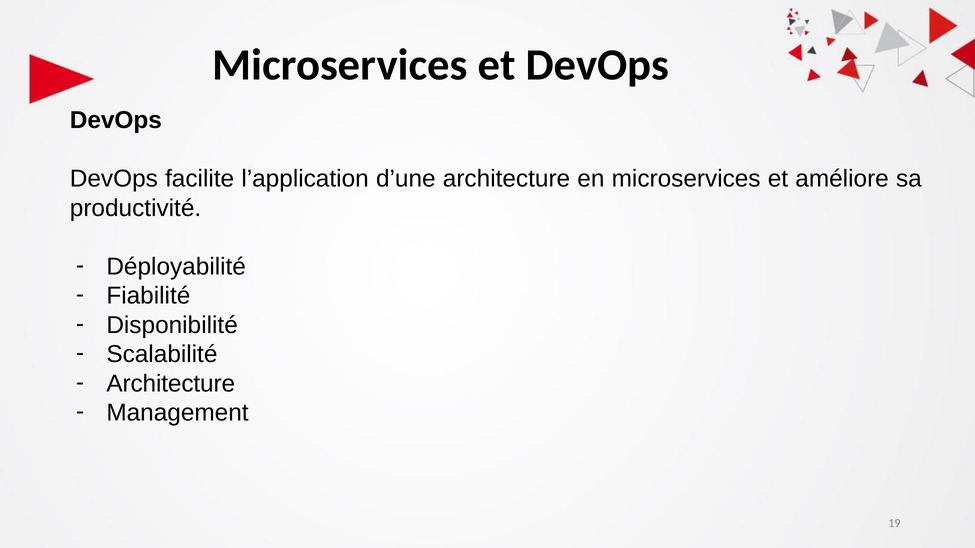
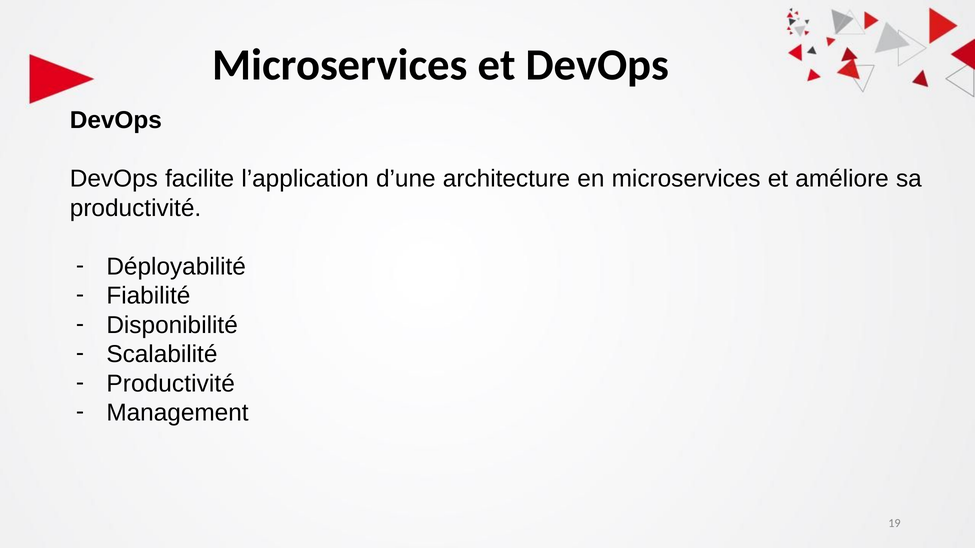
Architecture: Architecture -> Productivité (171, 384)
